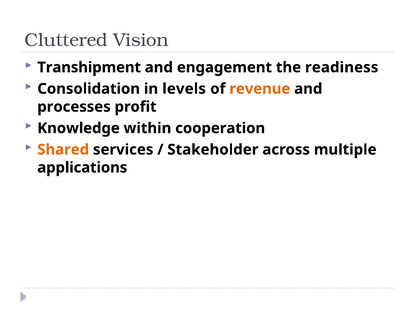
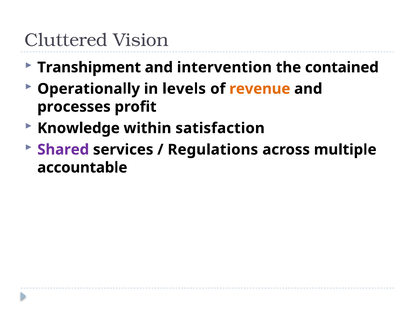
engagement: engagement -> intervention (224, 67)
readiness: readiness -> contained (342, 67)
Consolidation: Consolidation -> Operationally (89, 89)
cooperation: cooperation -> satisfaction (220, 128)
Shared colour: orange -> purple (63, 150)
Stakeholder: Stakeholder -> Regulations (213, 150)
applications: applications -> accountable (82, 168)
